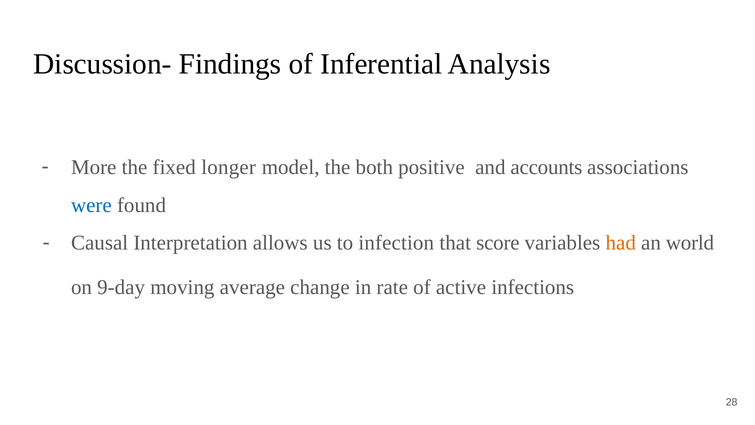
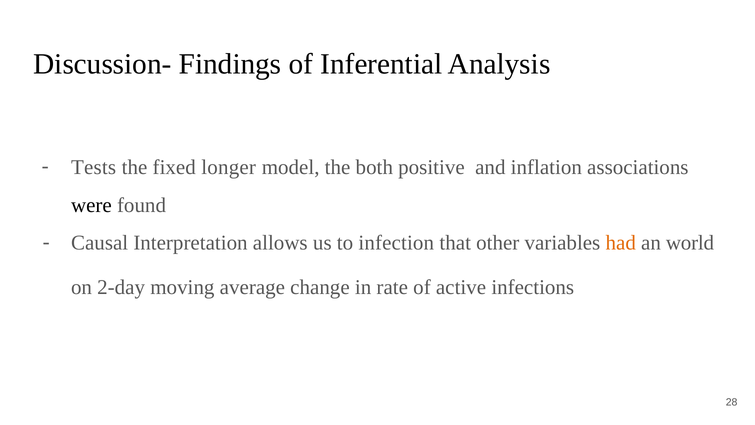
More: More -> Tests (94, 167)
accounts: accounts -> inflation (546, 167)
were colour: blue -> black (91, 205)
score: score -> other (498, 243)
9-day: 9-day -> 2-day (121, 287)
